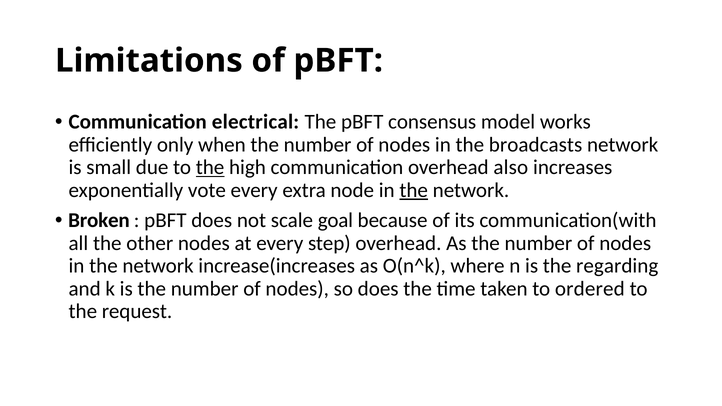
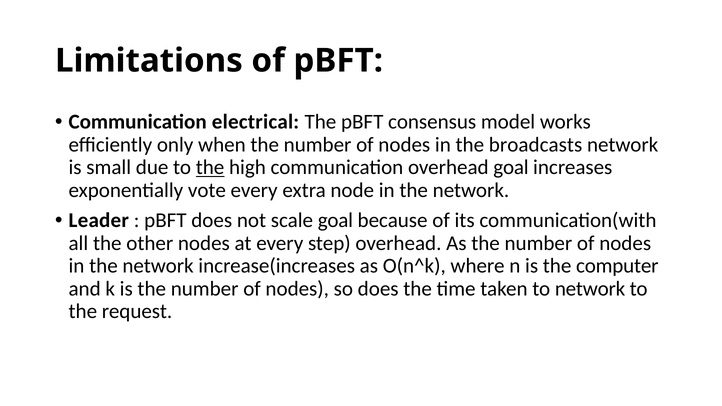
overhead also: also -> goal (511, 168)
the underline: present -> none (414, 190)
Broken: Broken -> Leader (99, 221)
regarding: regarding -> computer (617, 266)
to ordered: ordered -> network (590, 289)
